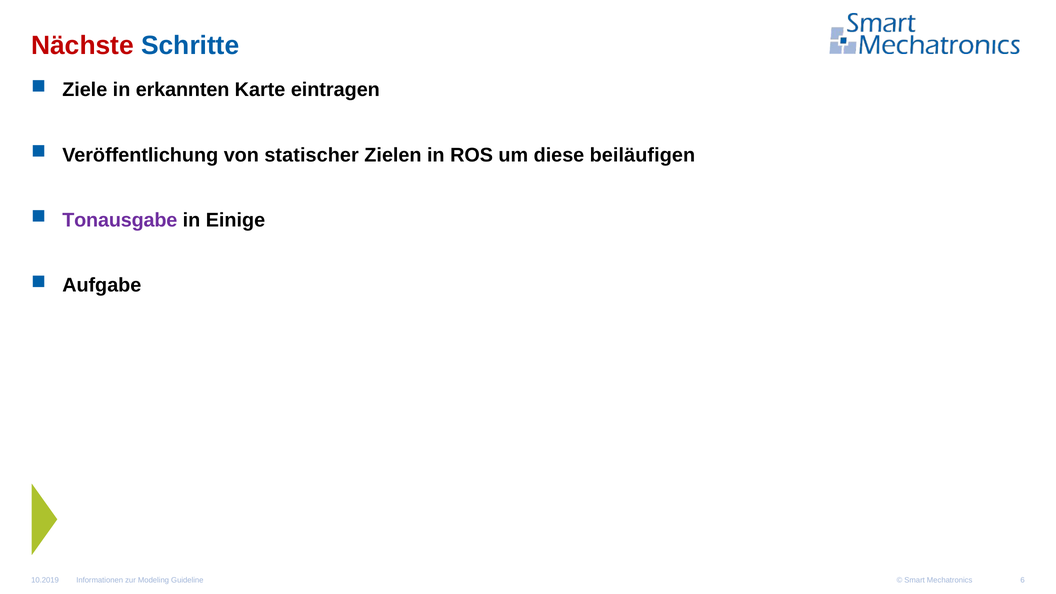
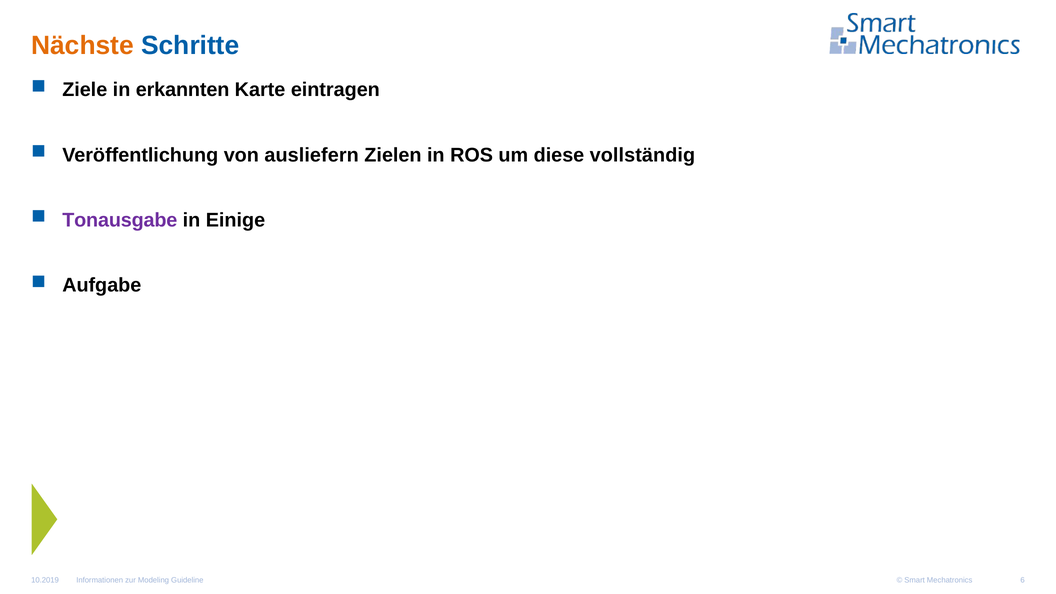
Nächste colour: red -> orange (82, 46)
statischer: statischer -> ausliefern (312, 155)
beiläufigen: beiläufigen -> vollständig (642, 155)
